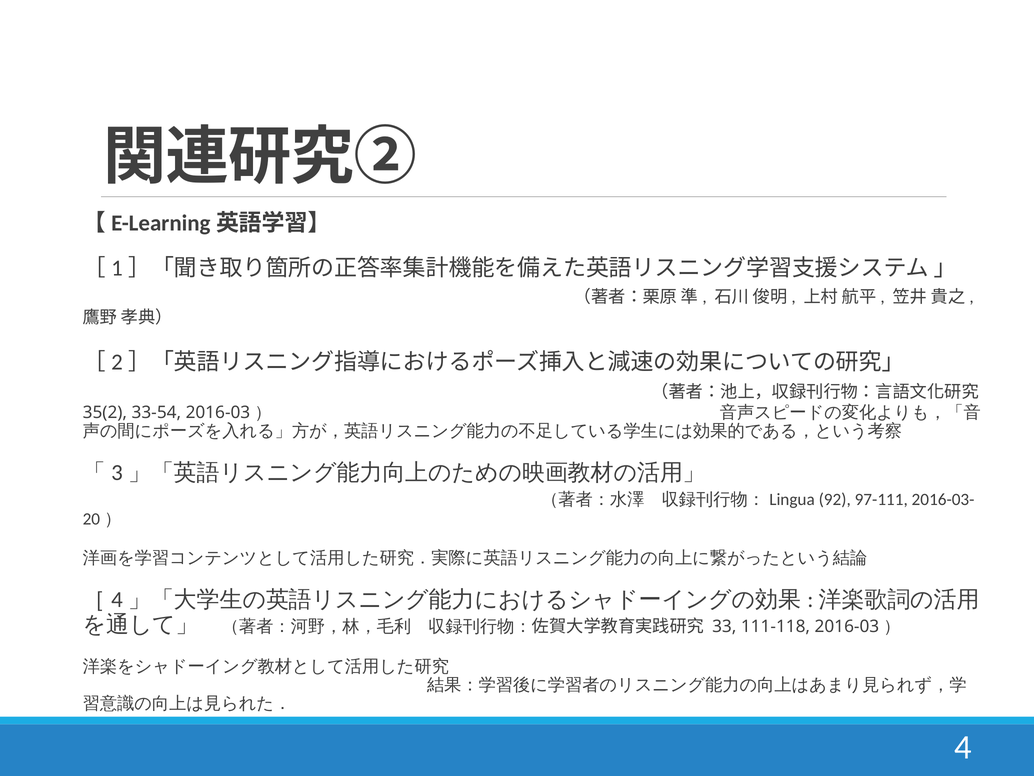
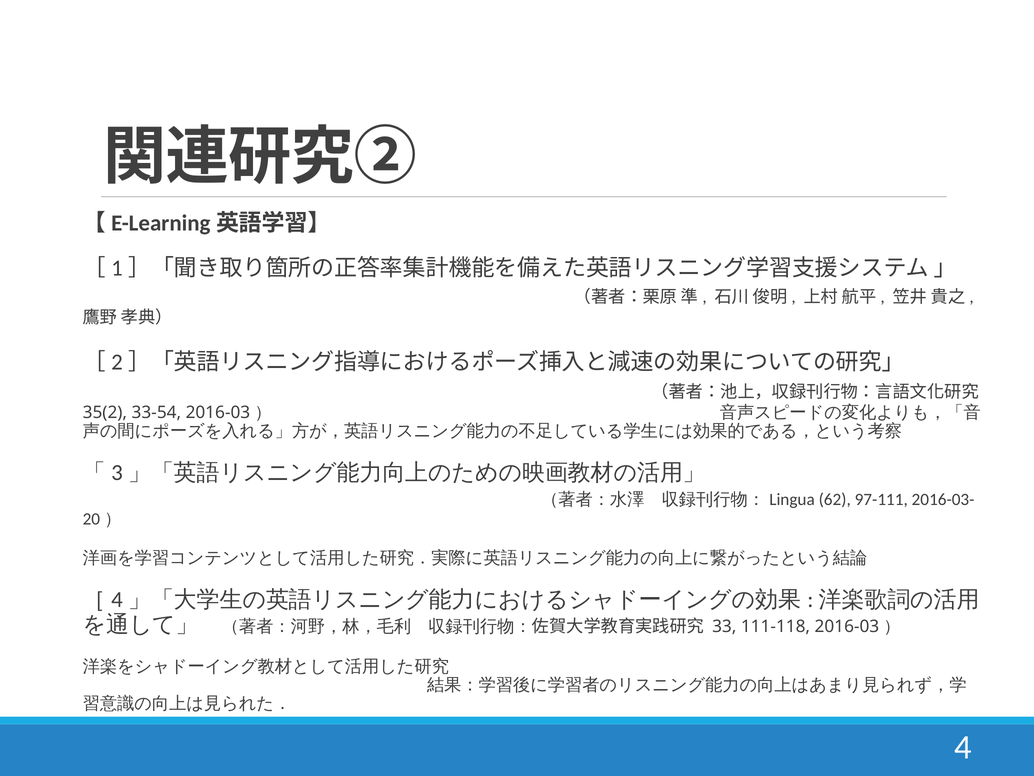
92: 92 -> 62 (835, 499)
